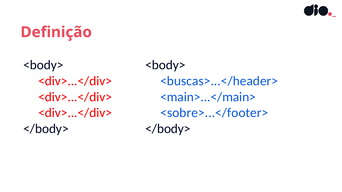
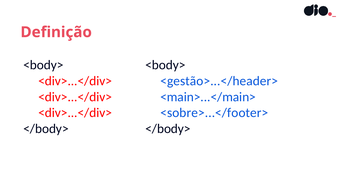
<buscas>...</header>: <buscas>...</header> -> <gestão>...</header> (219, 81)
